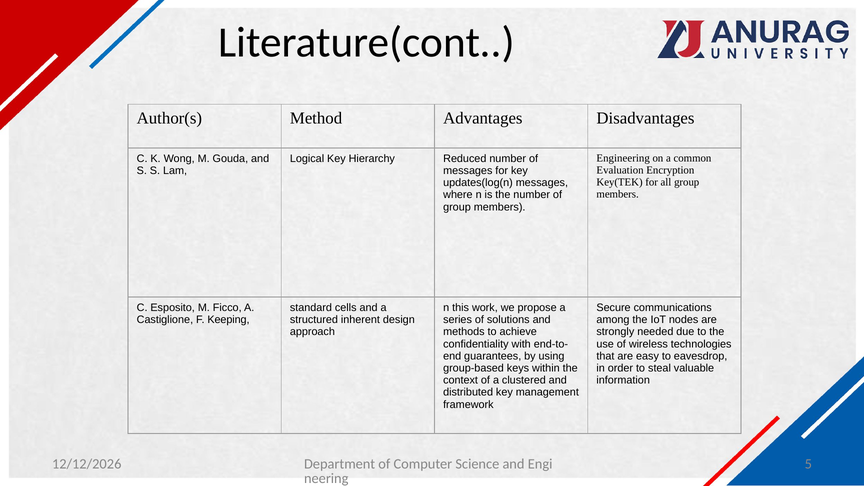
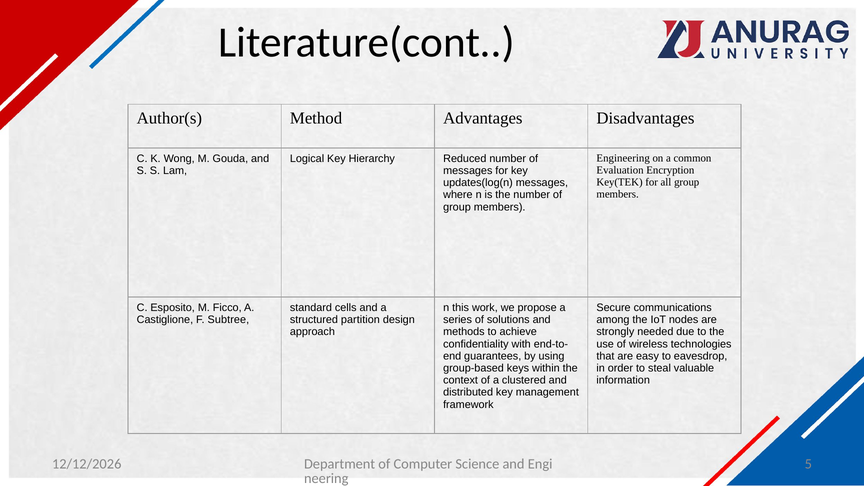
Keeping: Keeping -> Subtree (228, 320)
inherent: inherent -> partition (360, 320)
